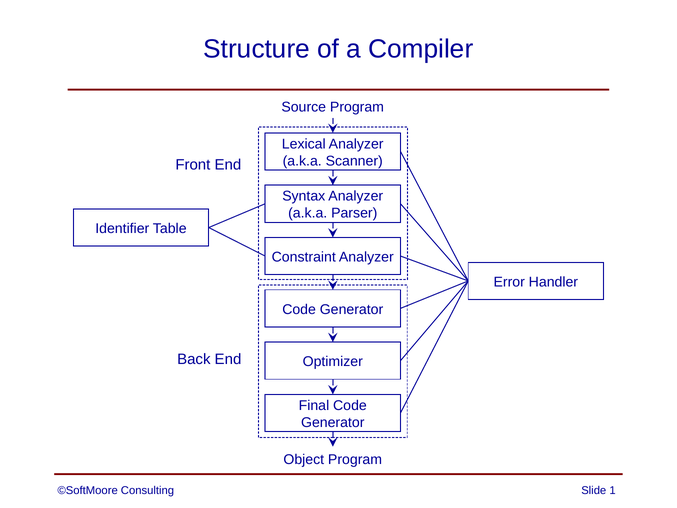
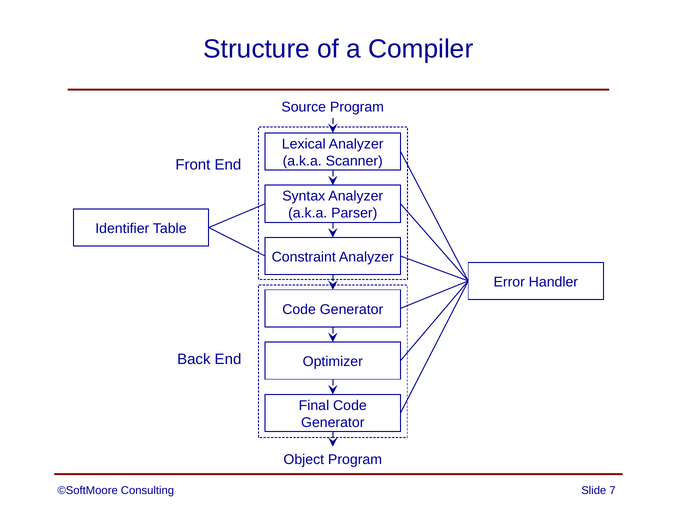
1: 1 -> 7 (613, 490)
